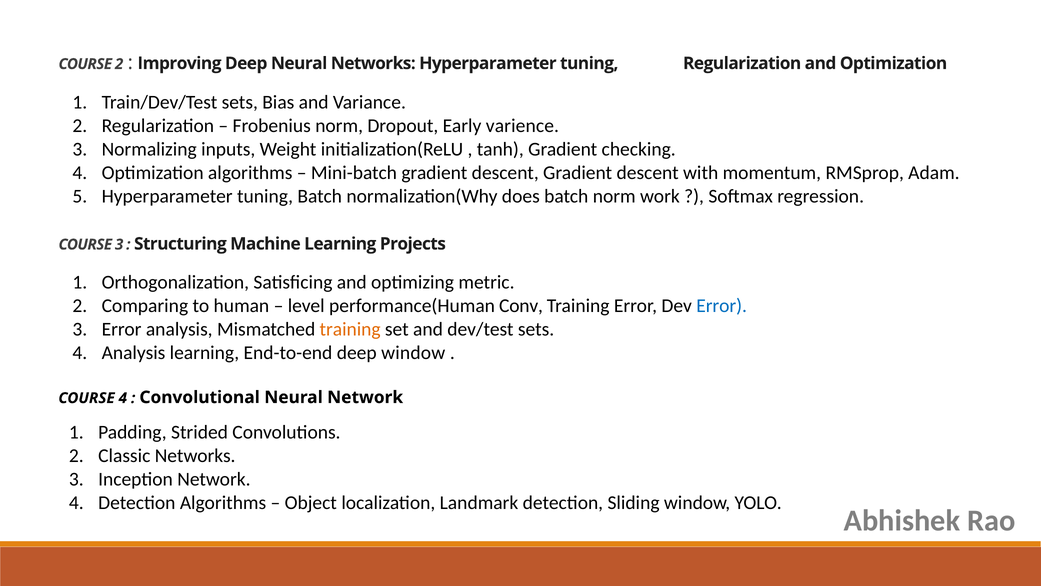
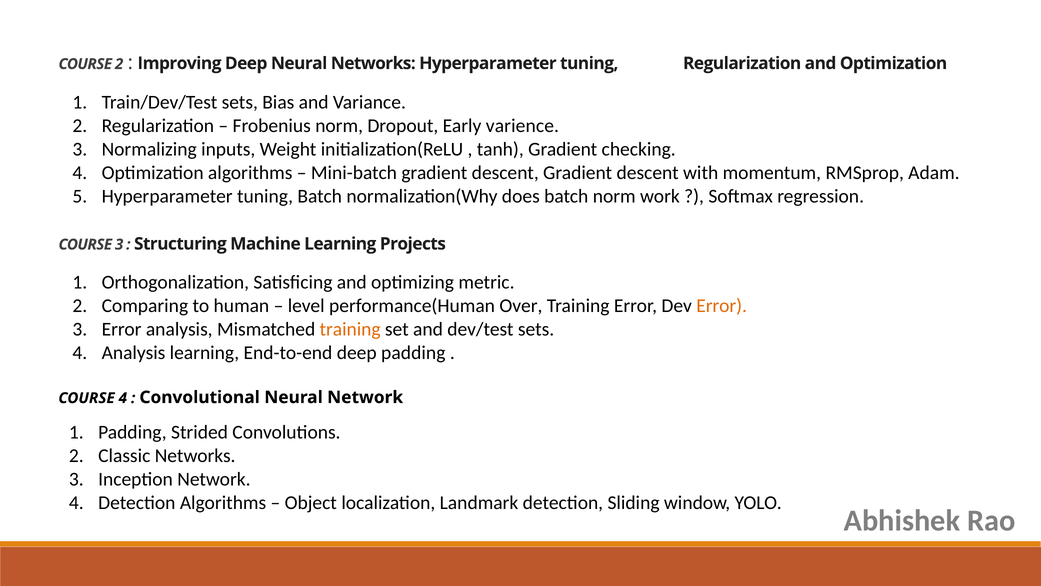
Conv: Conv -> Over (521, 305)
Error colour: blue -> orange (722, 305)
deep window: window -> padding (413, 352)
